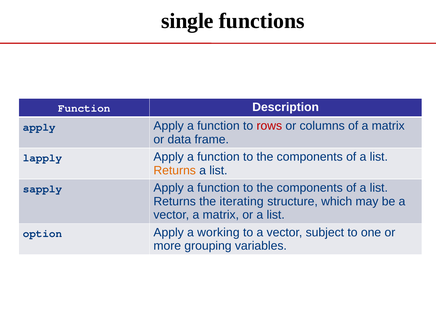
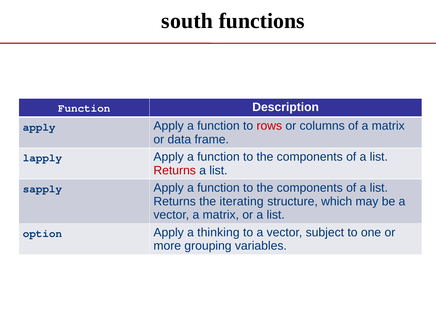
single: single -> south (187, 21)
Returns colour: orange -> red (175, 170)
working: working -> thinking (218, 232)
